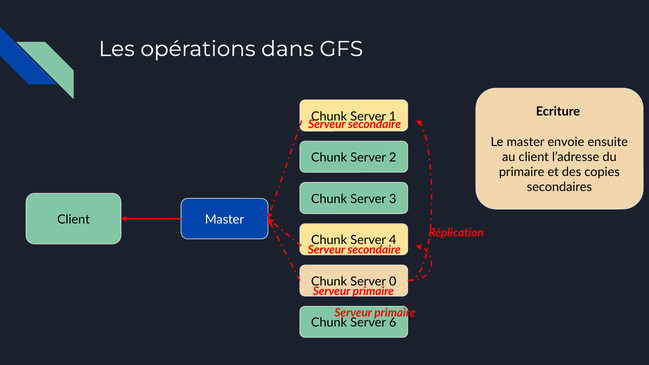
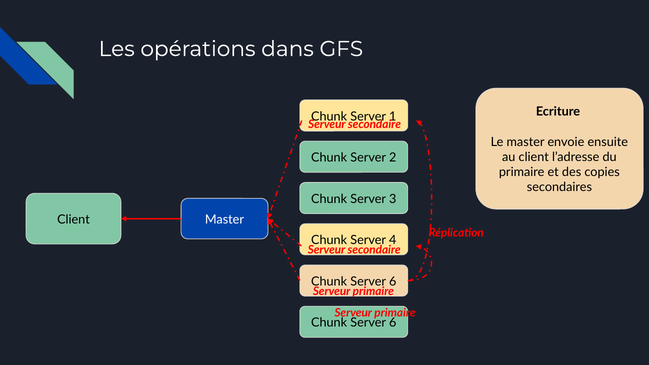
0: 0 -> 6 (393, 281)
